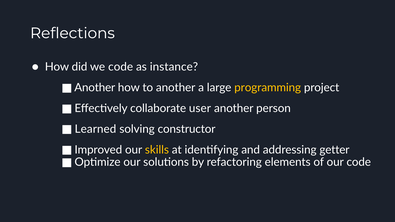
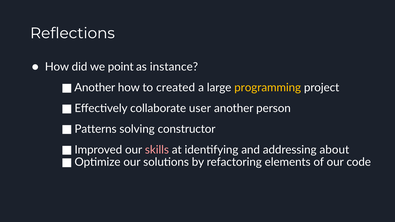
we code: code -> point (121, 67)
to another: another -> created (176, 88)
Learned: Learned -> Patterns (96, 129)
skills colour: yellow -> pink (157, 150)
getter: getter -> about (334, 150)
